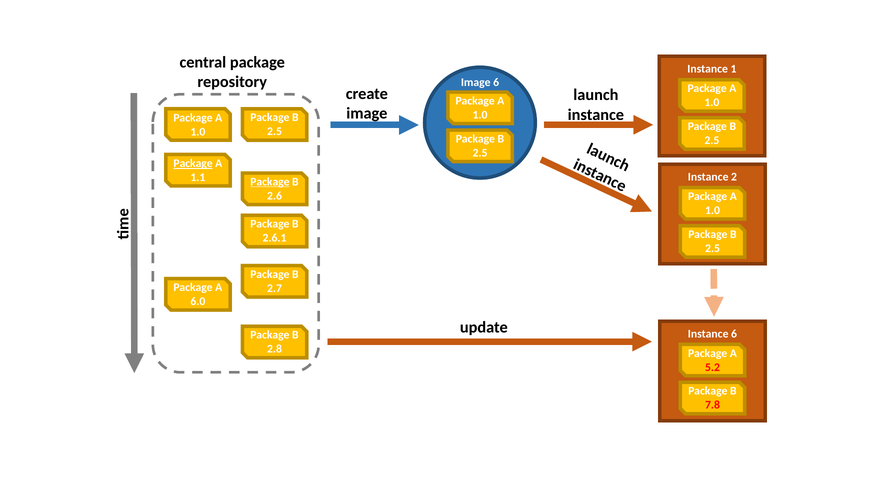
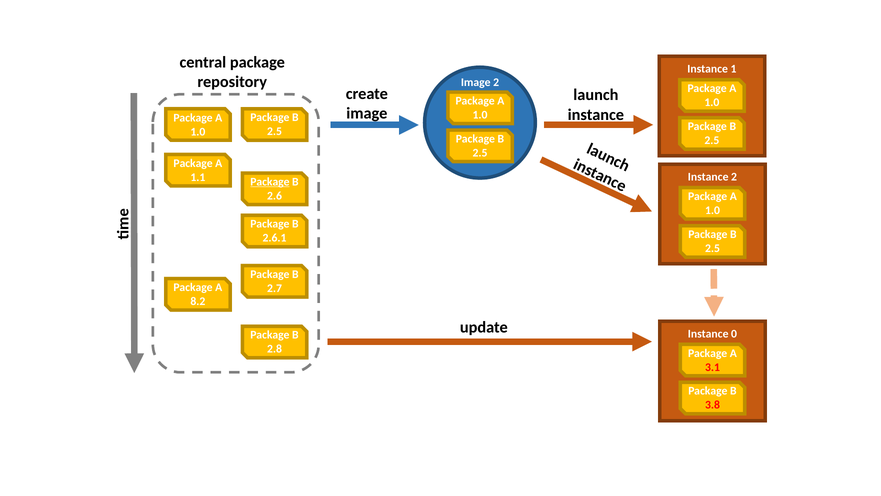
Image 6: 6 -> 2 (496, 82)
Package underline: present -> none (193, 163)
6.0: 6.0 -> 8.2 (198, 301)
Instance 6: 6 -> 0 (734, 333)
5.2: 5.2 -> 3.1 (712, 367)
7.8: 7.8 -> 3.8 (712, 405)
